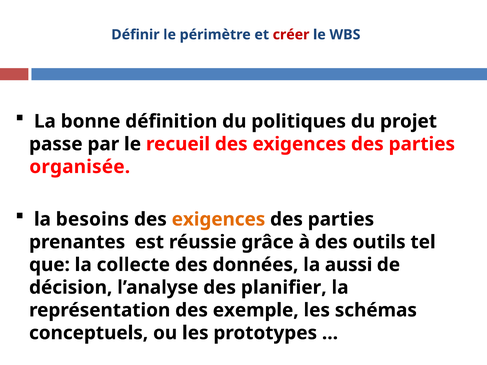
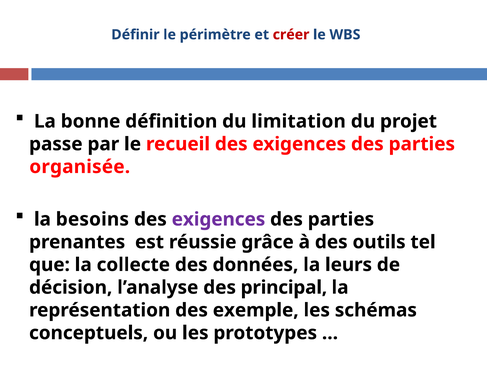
politiques: politiques -> limitation (299, 121)
exigences colour: orange -> purple (218, 219)
aussi: aussi -> leurs (349, 265)
planifier: planifier -> principal (284, 288)
